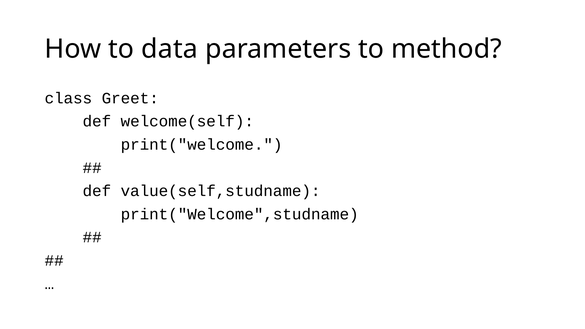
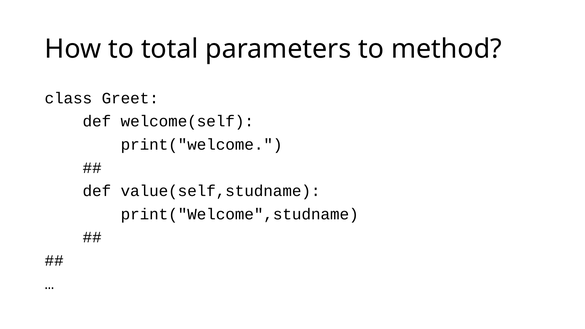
data: data -> total (170, 49)
